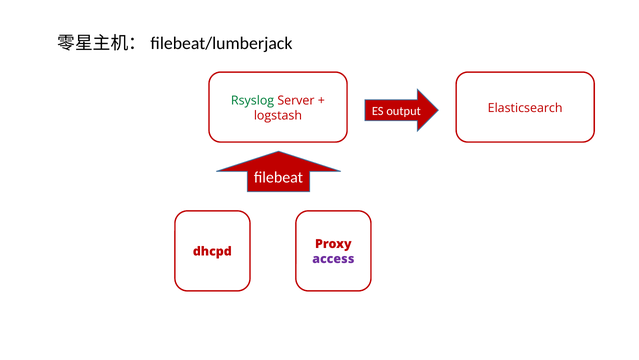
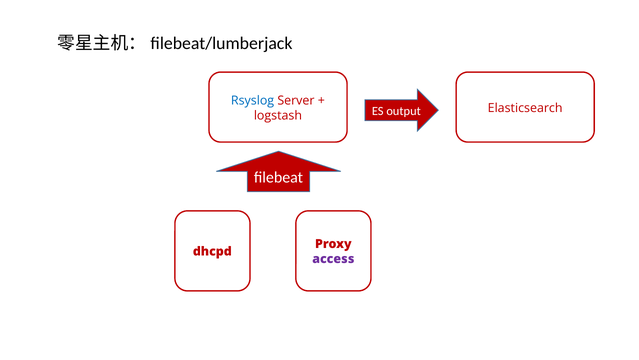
Rsyslog colour: green -> blue (253, 100)
